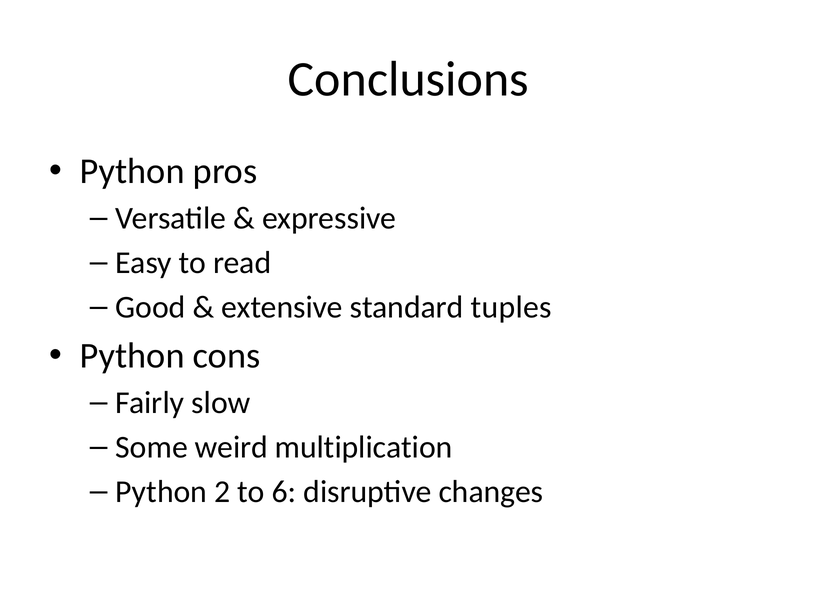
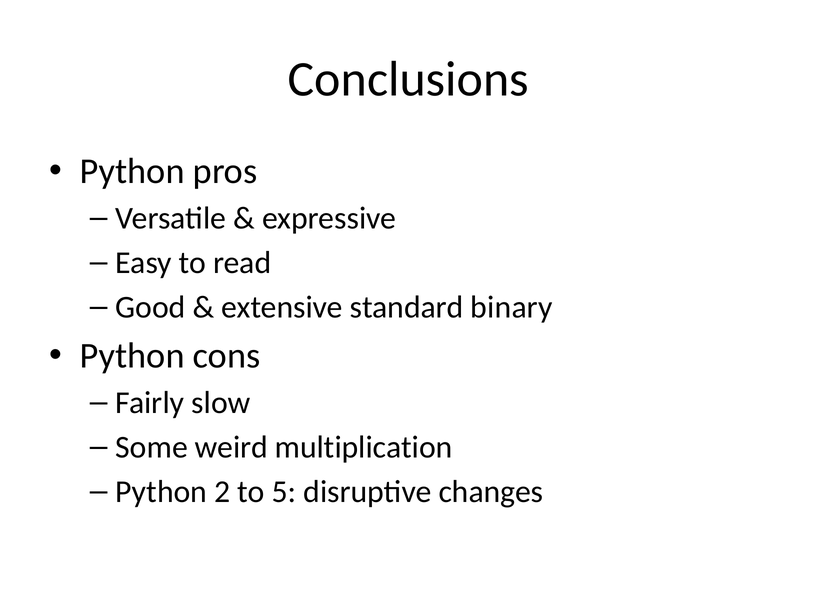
tuples: tuples -> binary (511, 307)
6: 6 -> 5 (284, 492)
